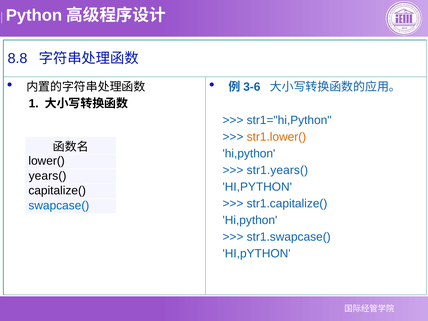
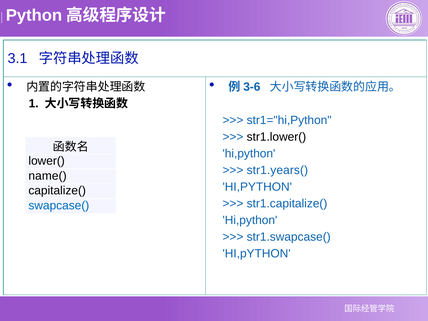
8.8: 8.8 -> 3.1 (18, 58)
str1.lower( colour: orange -> black (276, 137)
years(: years( -> name( (48, 176)
